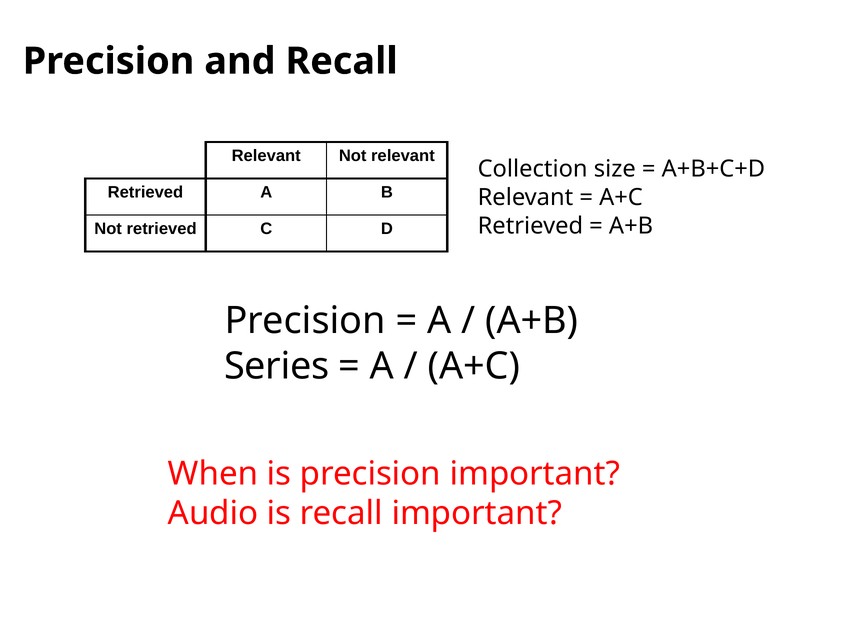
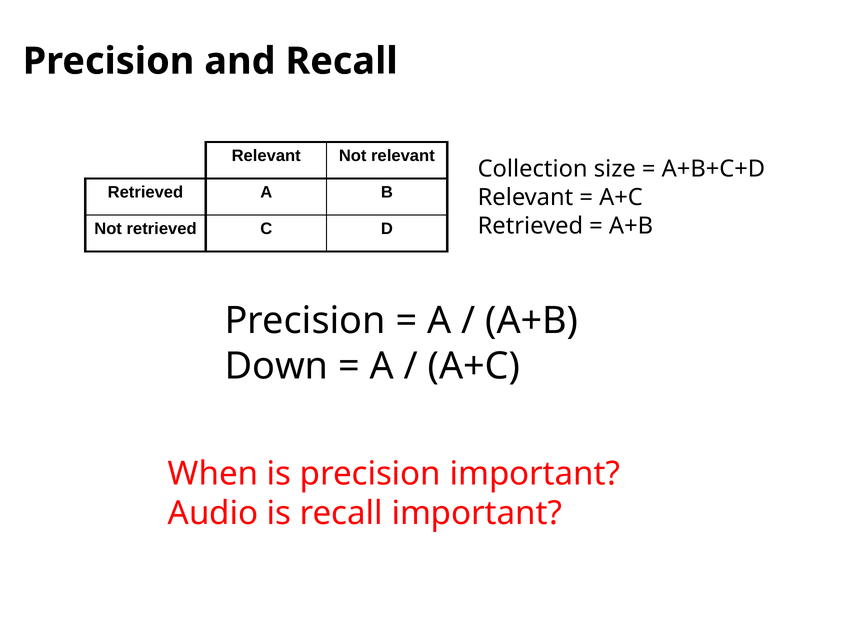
Series: Series -> Down (276, 366)
